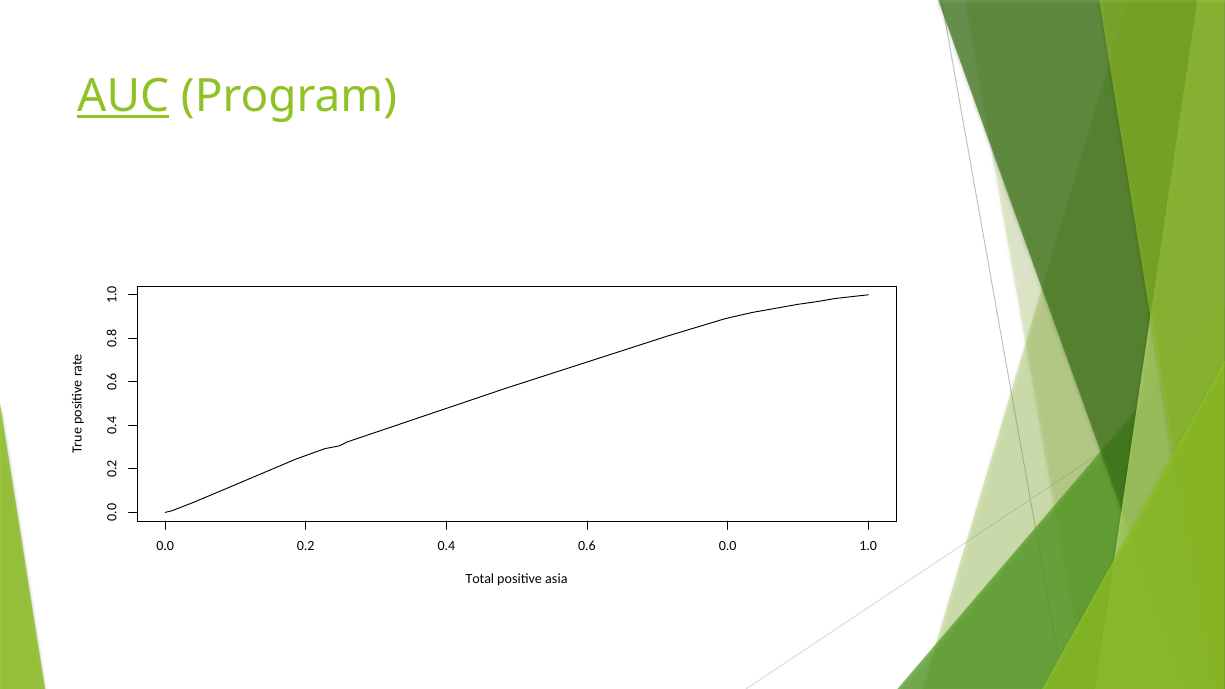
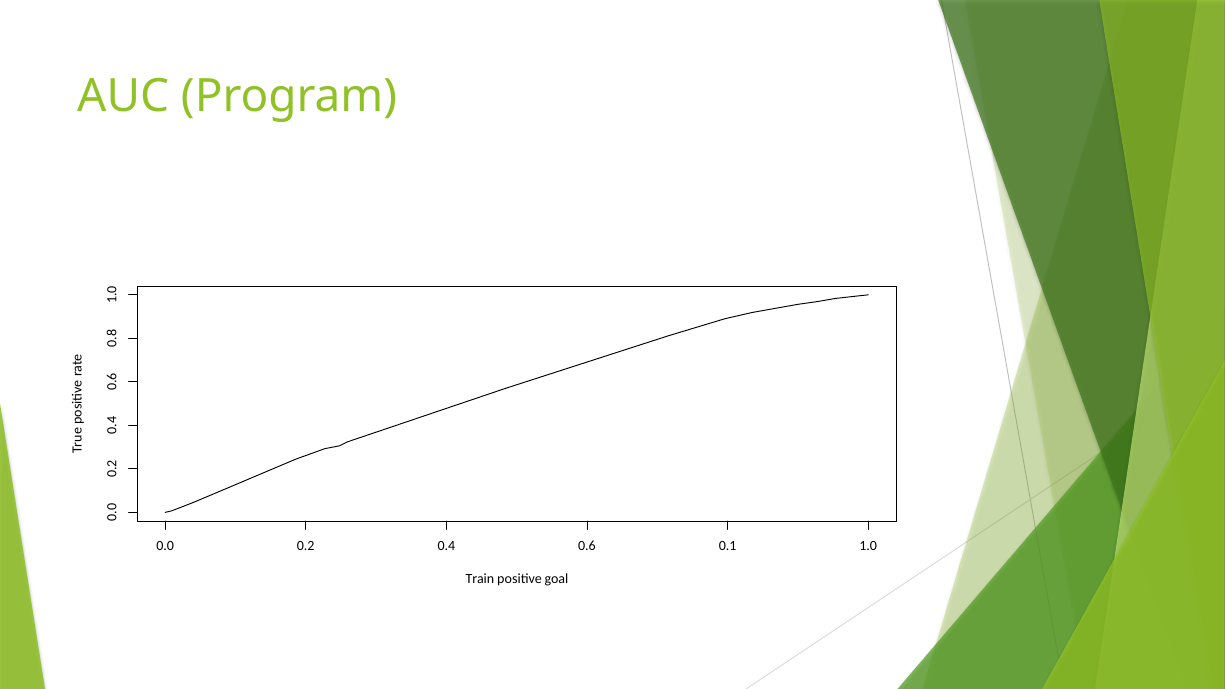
AUC underline: present -> none (123, 97)
0.6 0.0: 0.0 -> 0.1 (728, 546)
Total: Total -> Train (480, 579)
asia: asia -> goal (556, 579)
